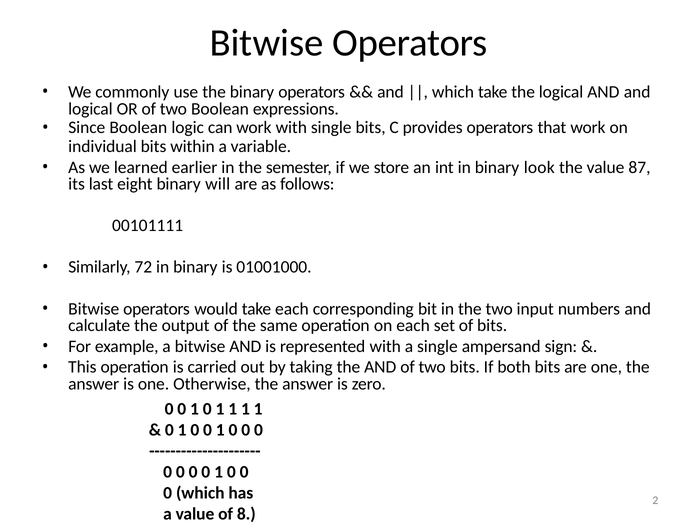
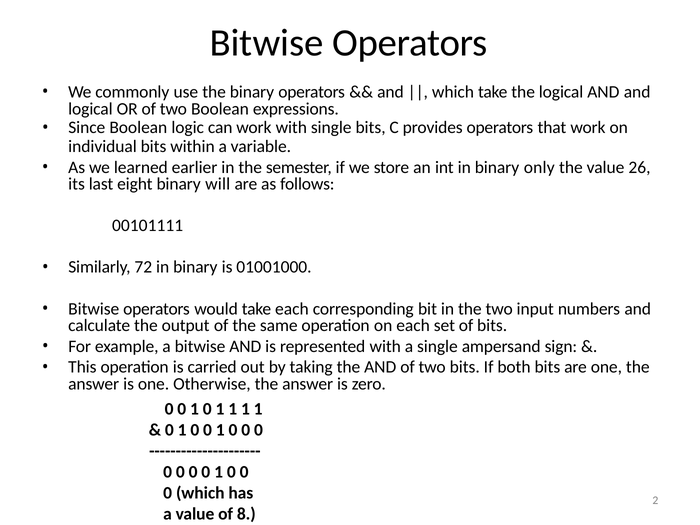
look: look -> only (539, 168)
87: 87 -> 26 (639, 168)
